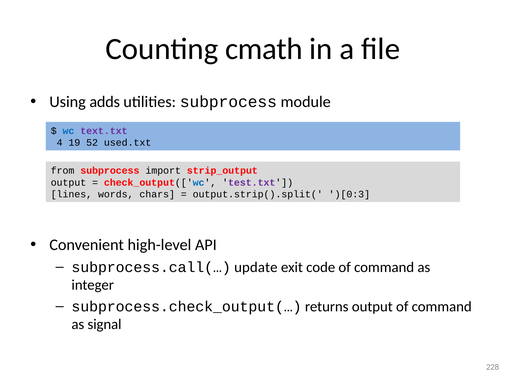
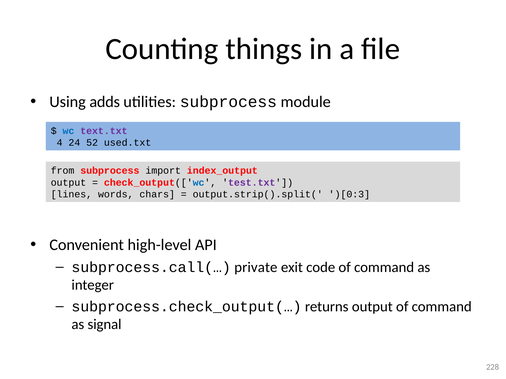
cmath: cmath -> things (264, 49)
19: 19 -> 24 (74, 143)
strip_output: strip_output -> index_output (222, 171)
update: update -> private (256, 268)
